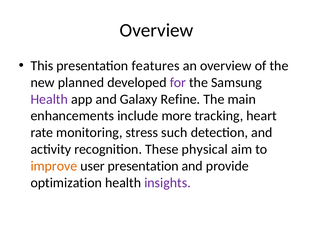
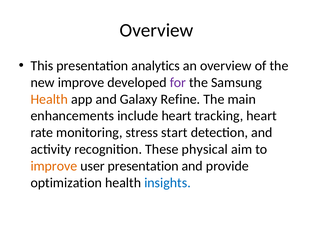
features: features -> analytics (156, 66)
new planned: planned -> improve (81, 82)
Health colour: purple -> orange (49, 99)
include more: more -> heart (176, 116)
such: such -> start (174, 132)
insights colour: purple -> blue (168, 183)
